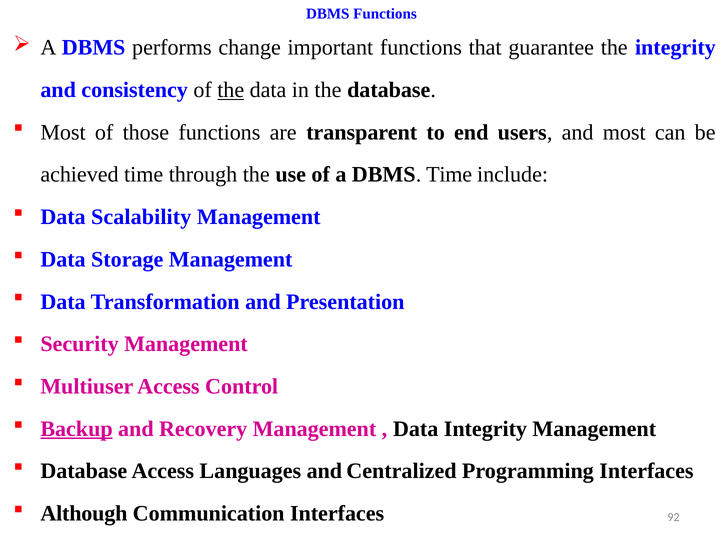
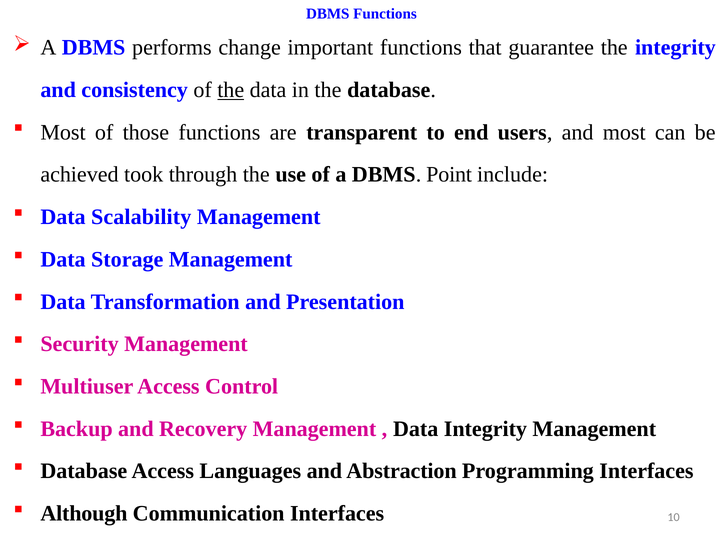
achieved time: time -> took (144, 175)
DBMS Time: Time -> Point (449, 175)
Backup underline: present -> none (77, 429)
Centralized: Centralized -> Abstraction (402, 471)
92: 92 -> 10 (674, 518)
